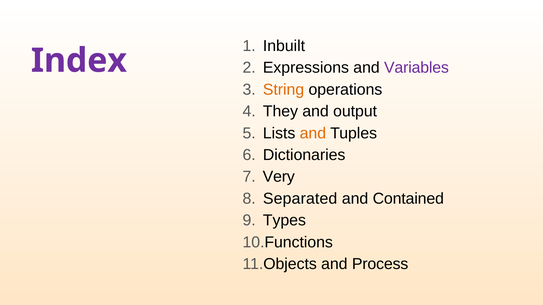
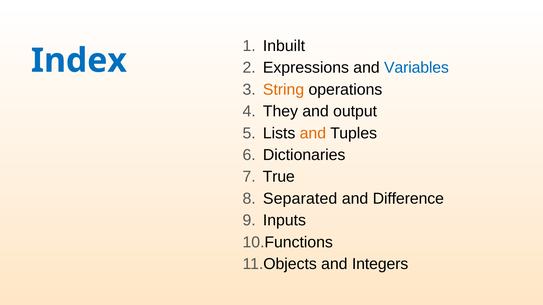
Index colour: purple -> blue (79, 61)
Variables colour: purple -> blue (416, 68)
Very: Very -> True (279, 177)
Contained: Contained -> Difference (408, 199)
Types: Types -> Inputs (284, 221)
Process: Process -> Integers (380, 264)
